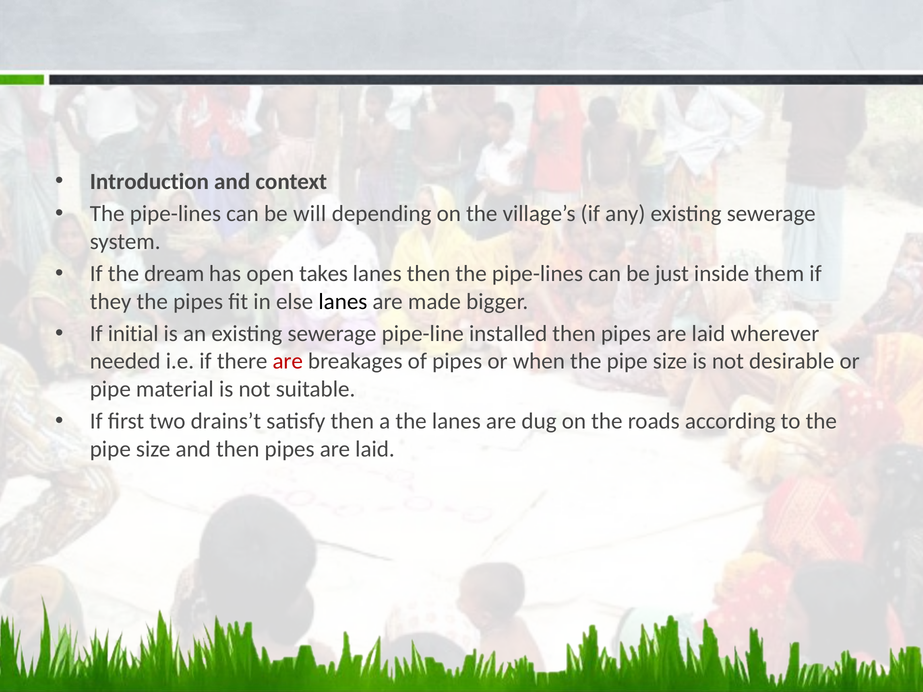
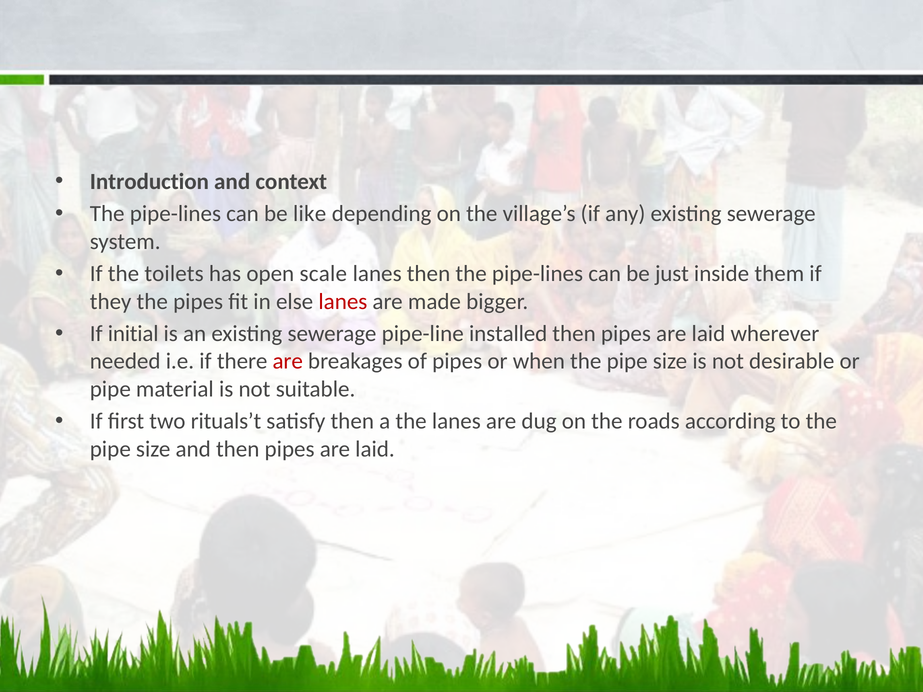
will: will -> like (310, 214)
dream: dream -> toilets (174, 274)
takes: takes -> scale (323, 274)
lanes colour: black -> red (343, 302)
drains’t: drains’t -> rituals’t (226, 422)
